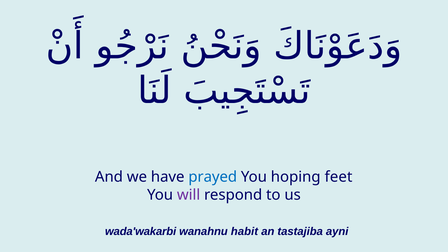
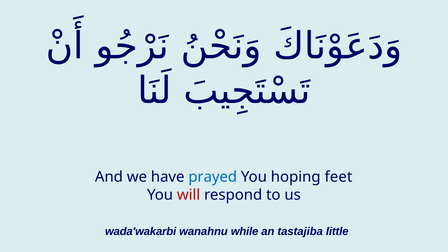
will colour: purple -> red (189, 195)
habit: habit -> while (245, 232)
ayni: ayni -> little (337, 232)
